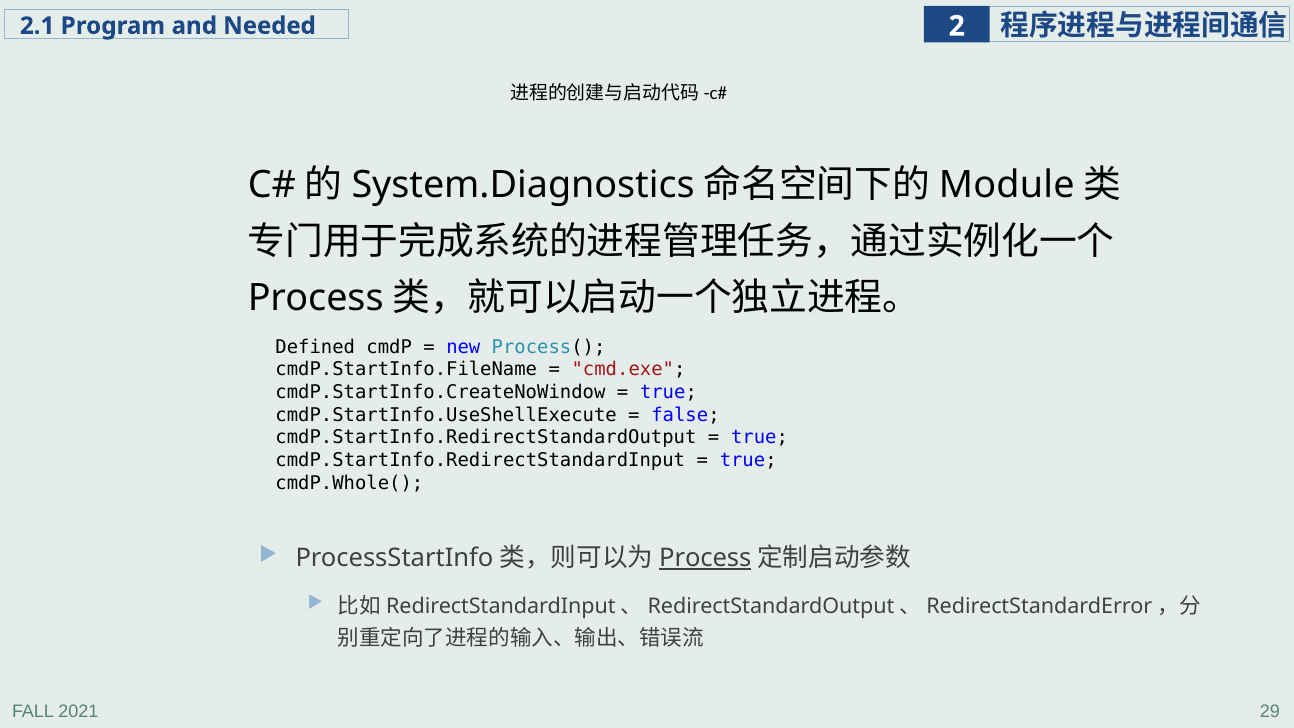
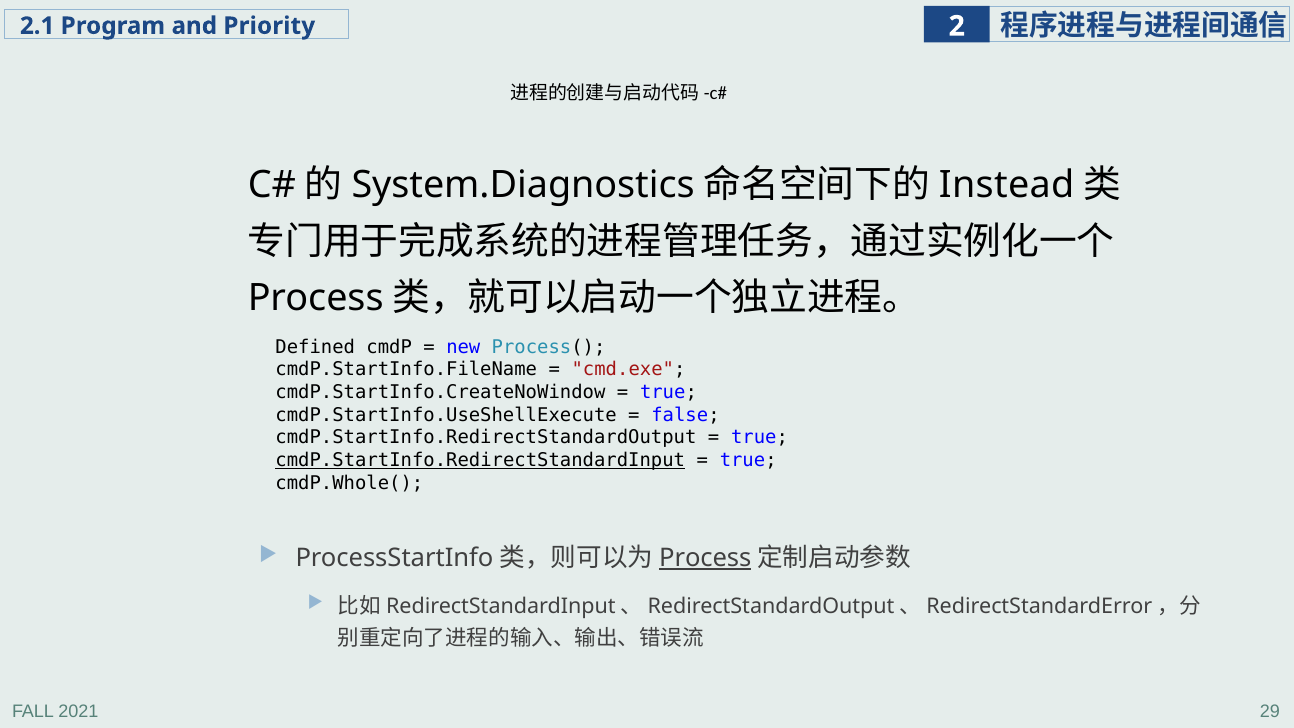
Needed: Needed -> Priority (269, 26)
Module: Module -> Instead (1007, 185)
cmdP.StartInfo.RedirectStandardInput underline: none -> present (480, 460)
